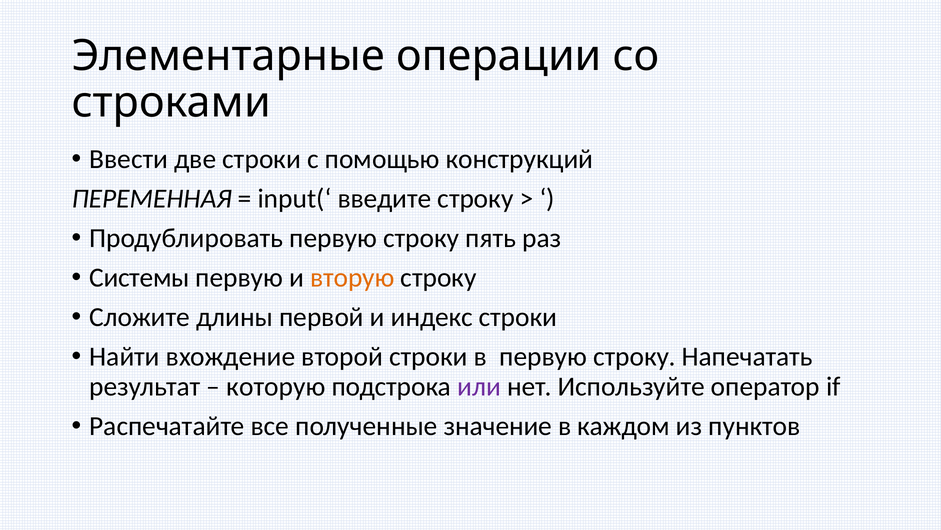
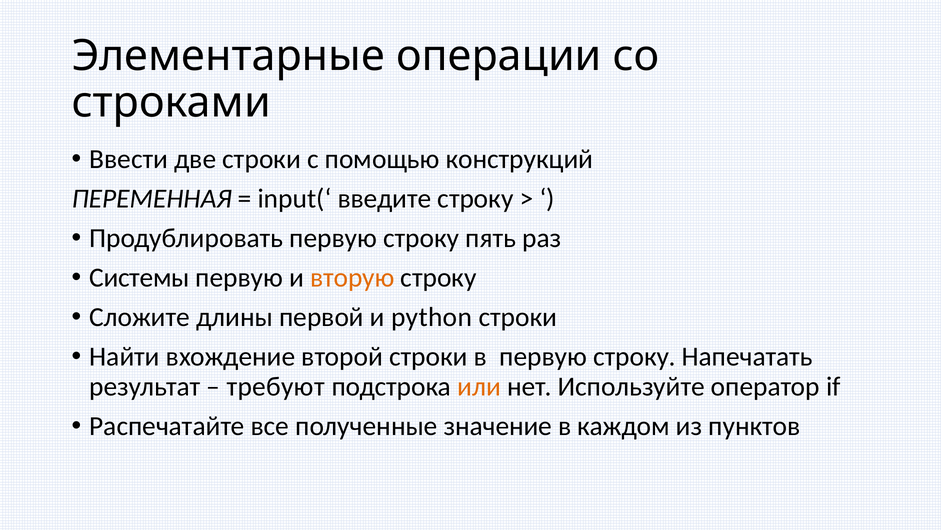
индекс: индекс -> python (432, 317)
которую: которую -> требуют (276, 386)
или colour: purple -> orange (479, 386)
